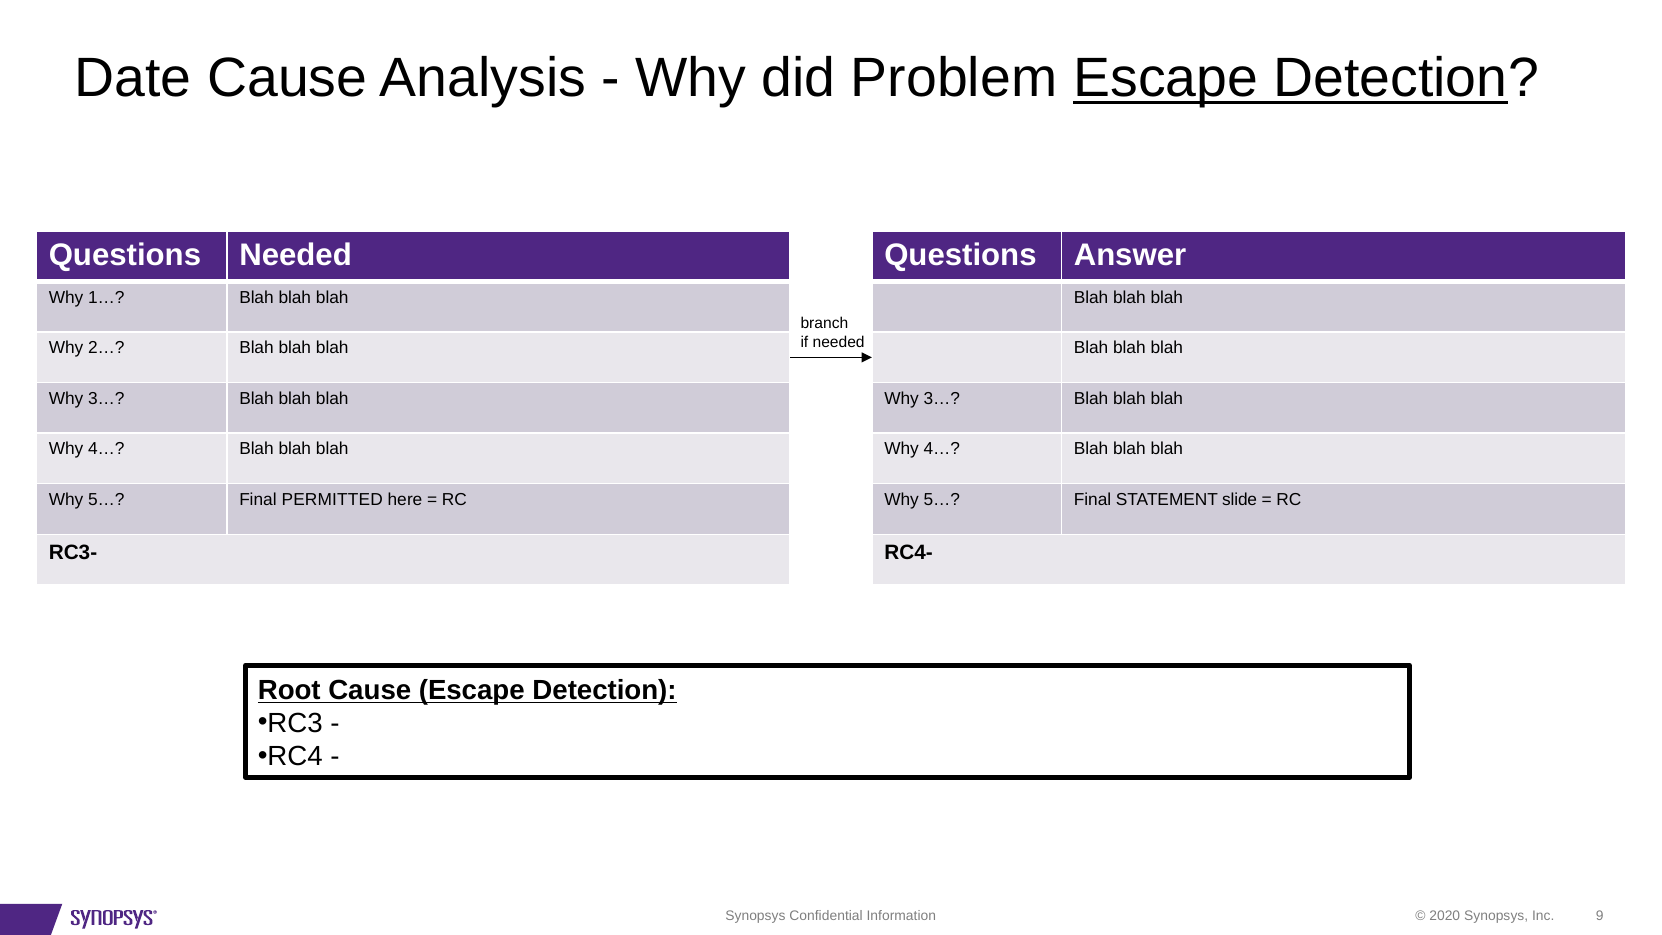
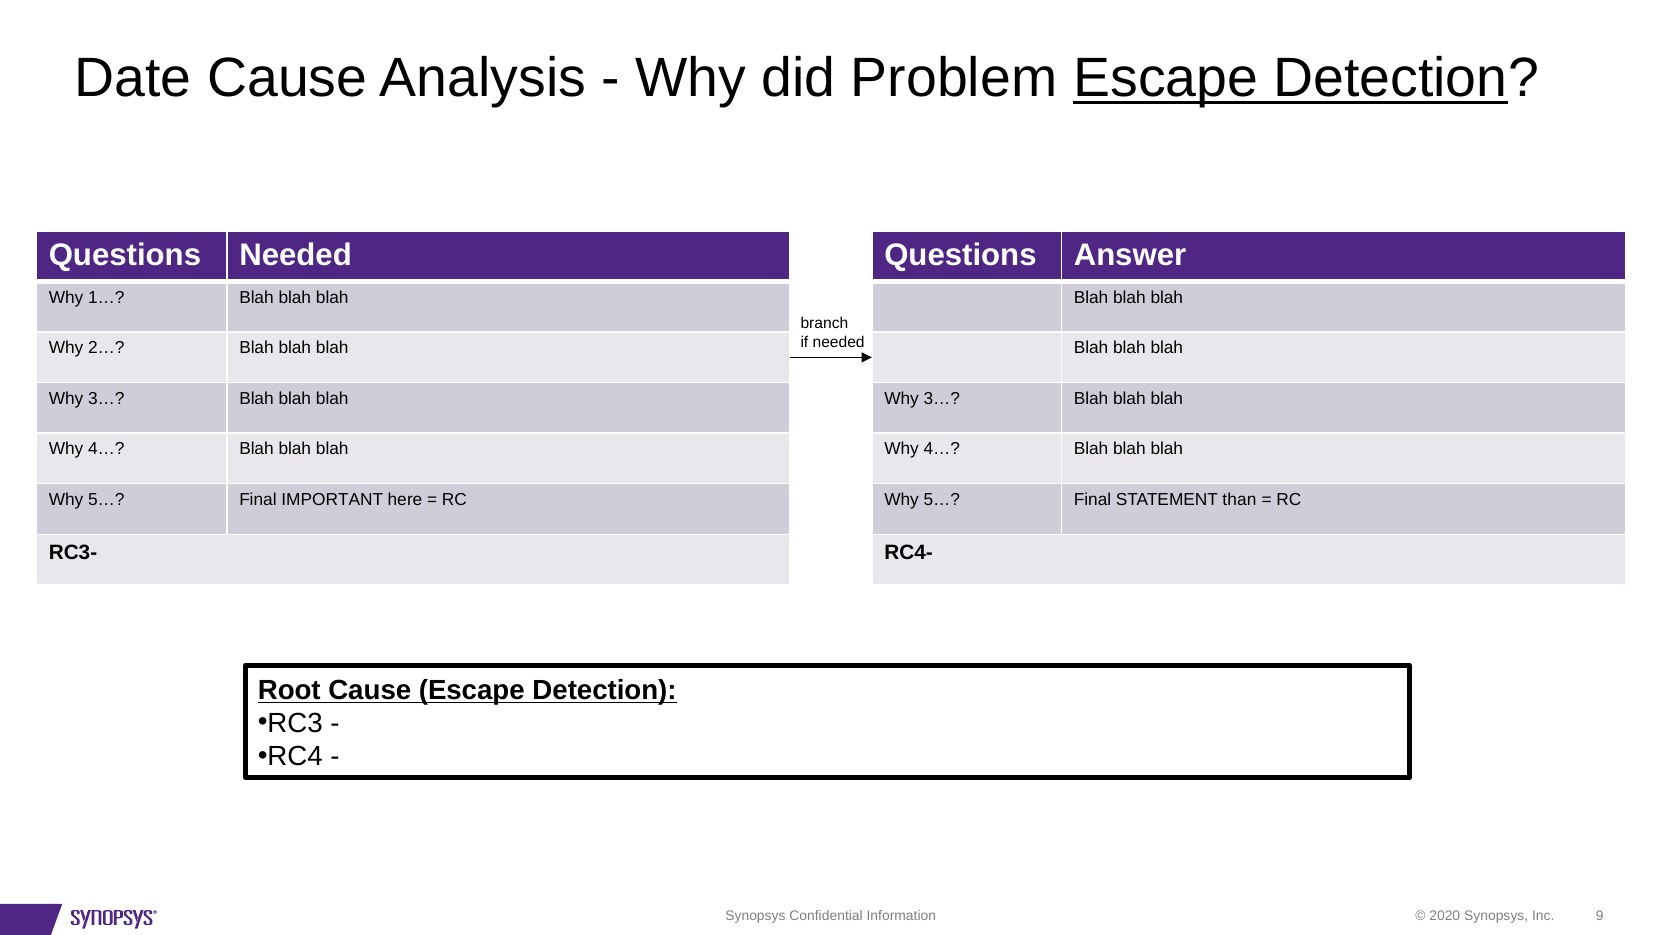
PERMITTED: PERMITTED -> IMPORTANT (332, 500)
slide: slide -> than (1239, 500)
